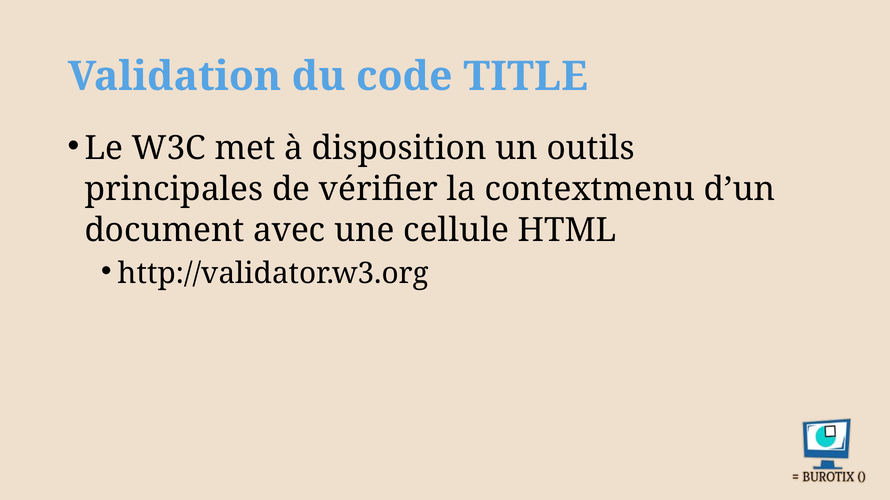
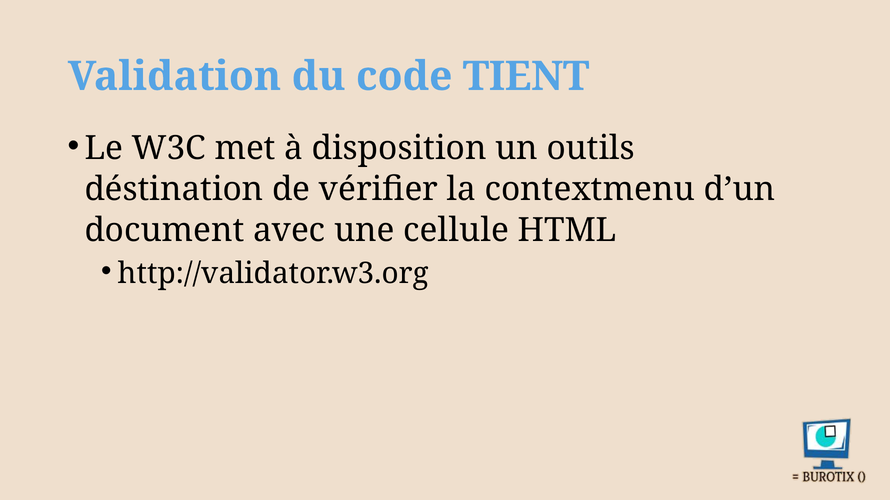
TITLE: TITLE -> TIENT (526, 77)
principales: principales -> déstination (174, 189)
